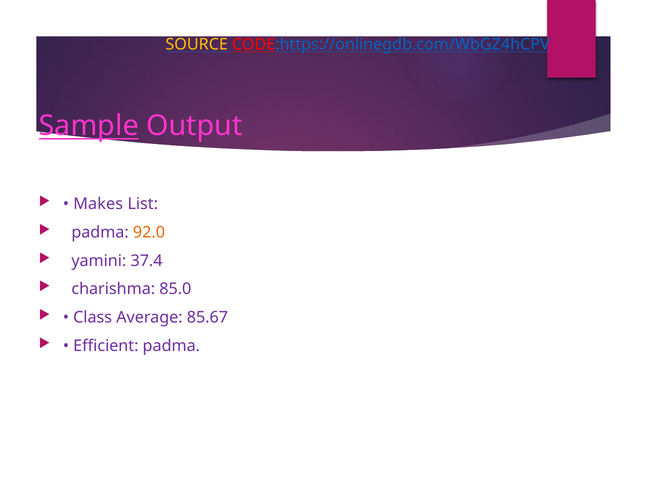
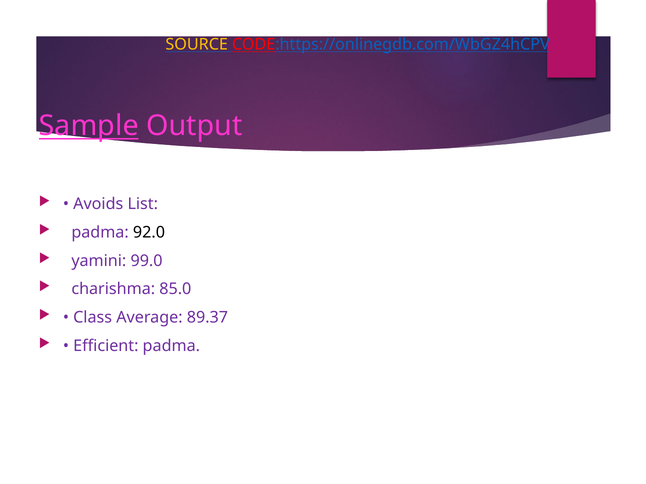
Makes: Makes -> Avoids (98, 204)
92.0 colour: orange -> black (149, 233)
37.4: 37.4 -> 99.0 (147, 261)
85.67: 85.67 -> 89.37 (207, 318)
